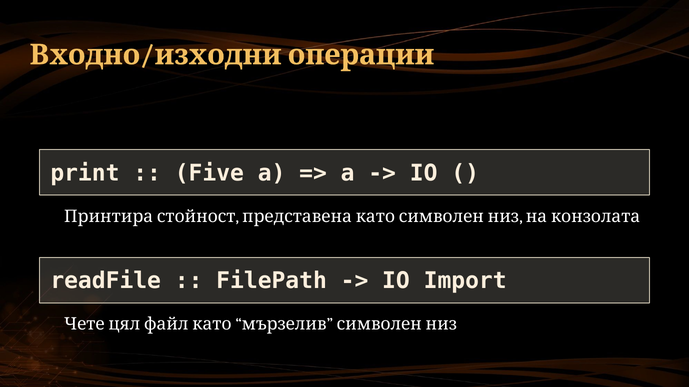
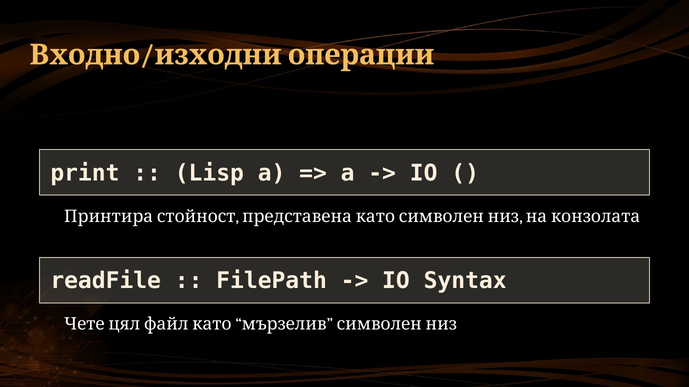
Five: Five -> Lisp (209, 173)
Import: Import -> Syntax (465, 281)
